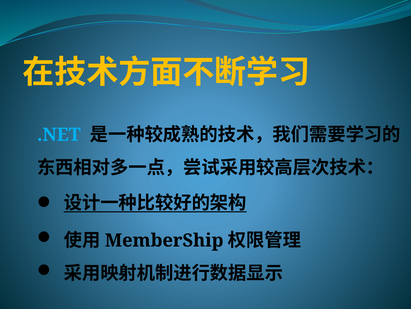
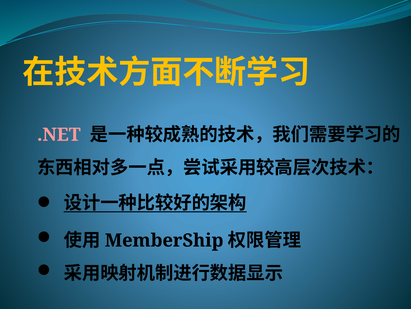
.NET colour: light blue -> pink (59, 134)
